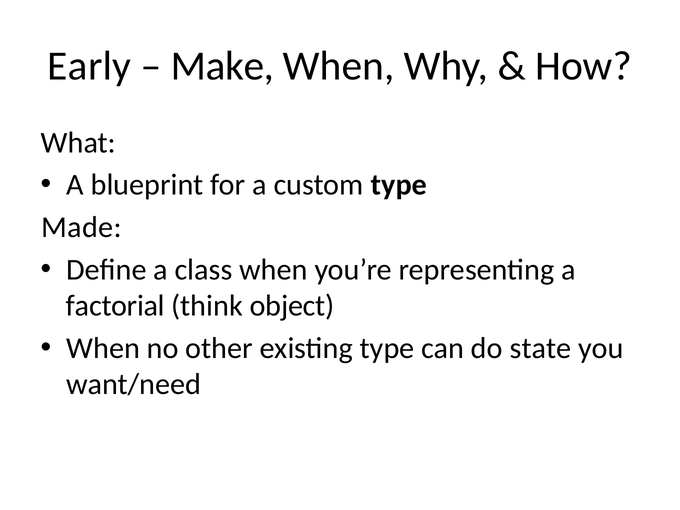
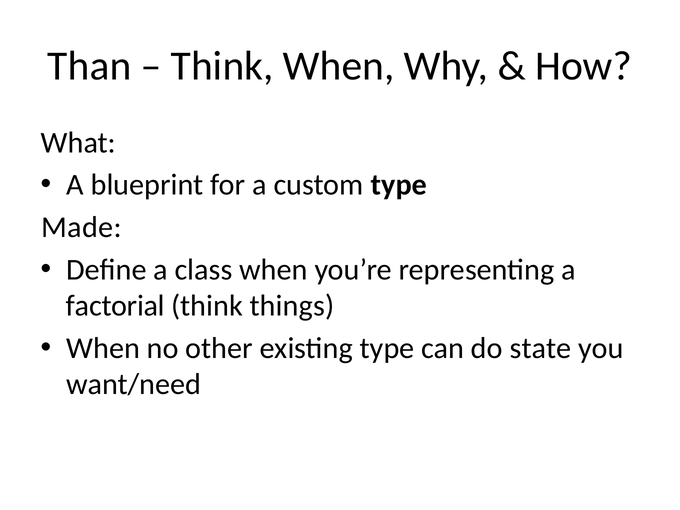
Early: Early -> Than (89, 66)
Make: Make -> Think (222, 66)
object: object -> things (292, 306)
